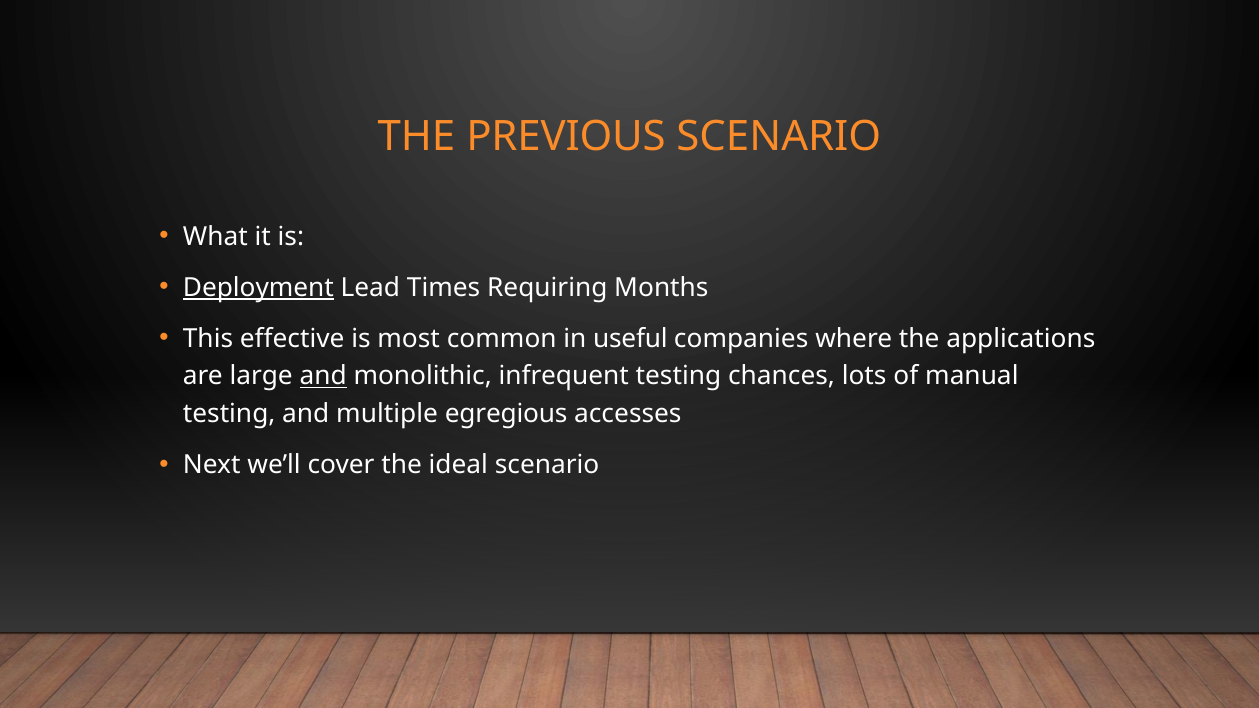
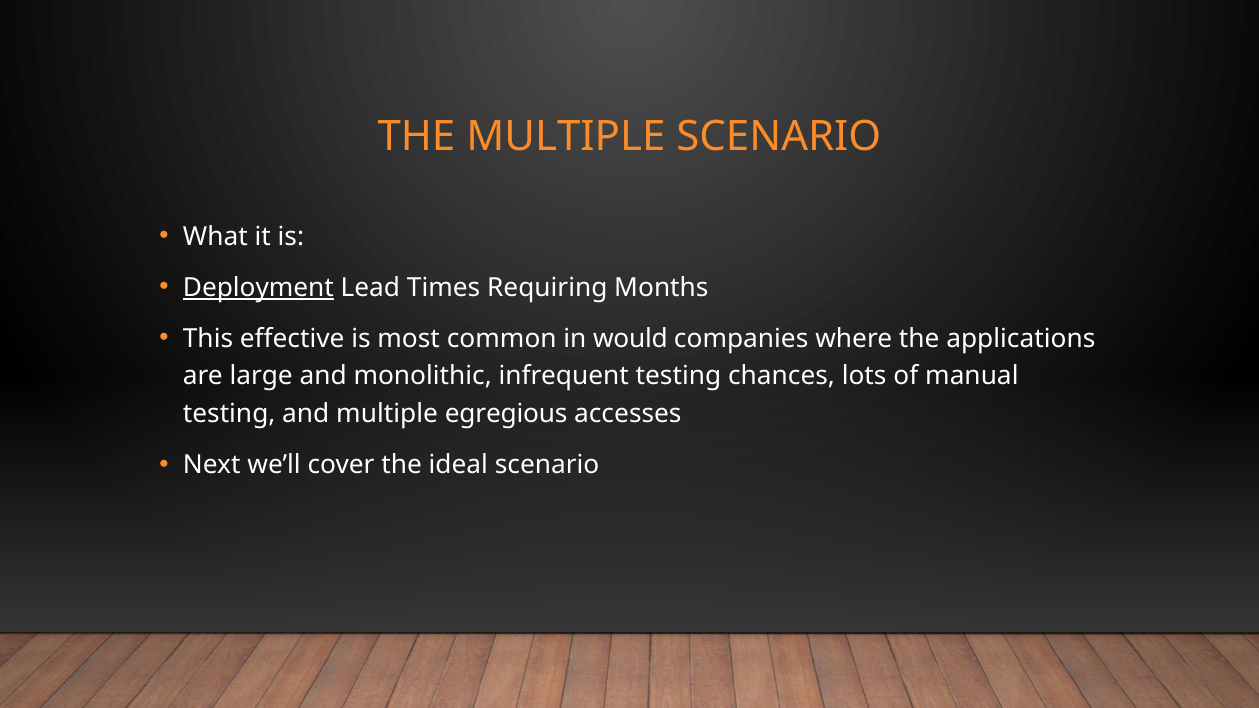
THE PREVIOUS: PREVIOUS -> MULTIPLE (566, 137)
useful: useful -> would (630, 339)
and underline: present -> none (323, 376)
